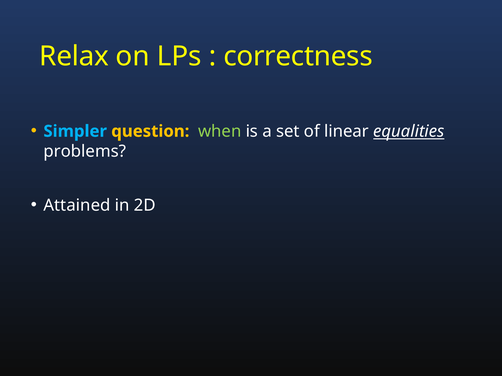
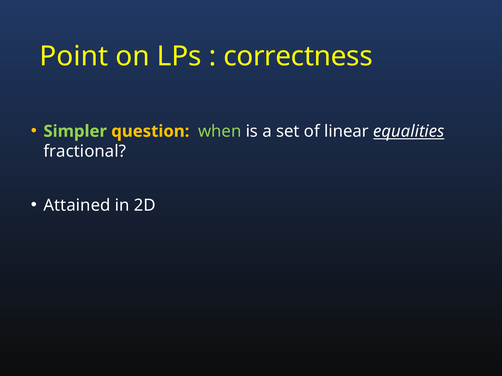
Relax: Relax -> Point (74, 56)
Simpler colour: light blue -> light green (75, 131)
problems: problems -> fractional (85, 152)
